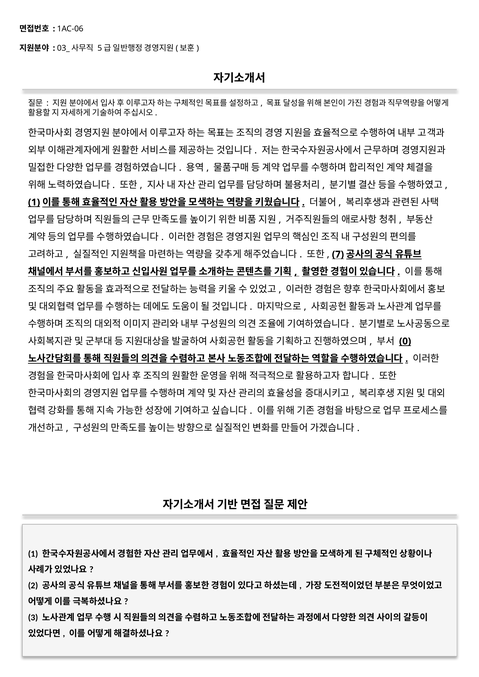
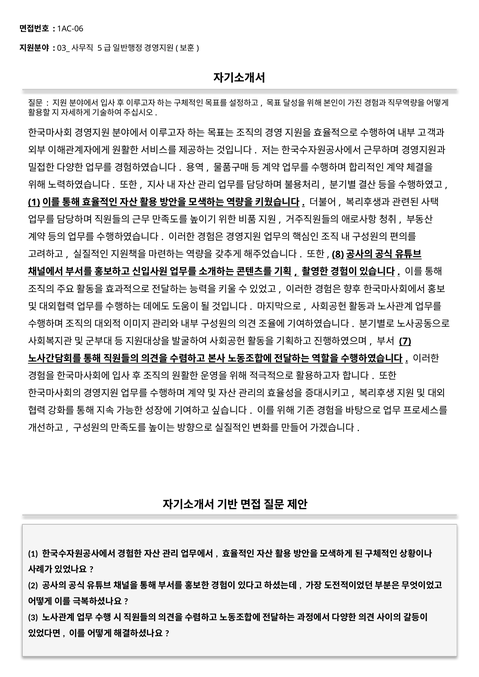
7: 7 -> 8 (338, 255)
0: 0 -> 7 (405, 341)
